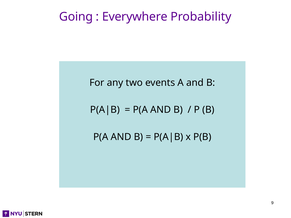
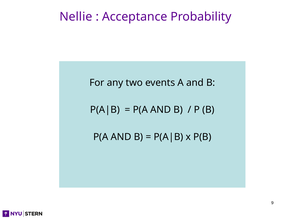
Going: Going -> Nellie (76, 17)
Everywhere: Everywhere -> Acceptance (135, 17)
